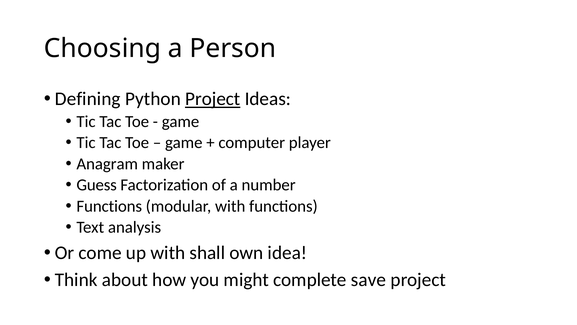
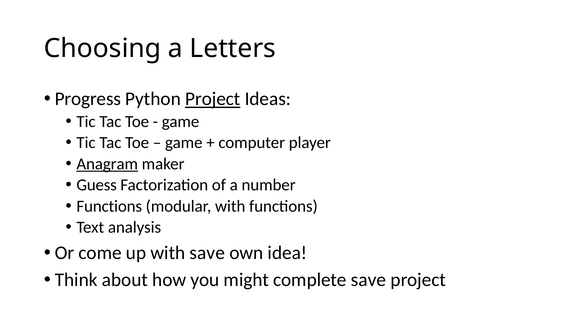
Person: Person -> Letters (233, 48)
Defining: Defining -> Progress (88, 99)
Anagram underline: none -> present (107, 164)
with shall: shall -> save (207, 252)
